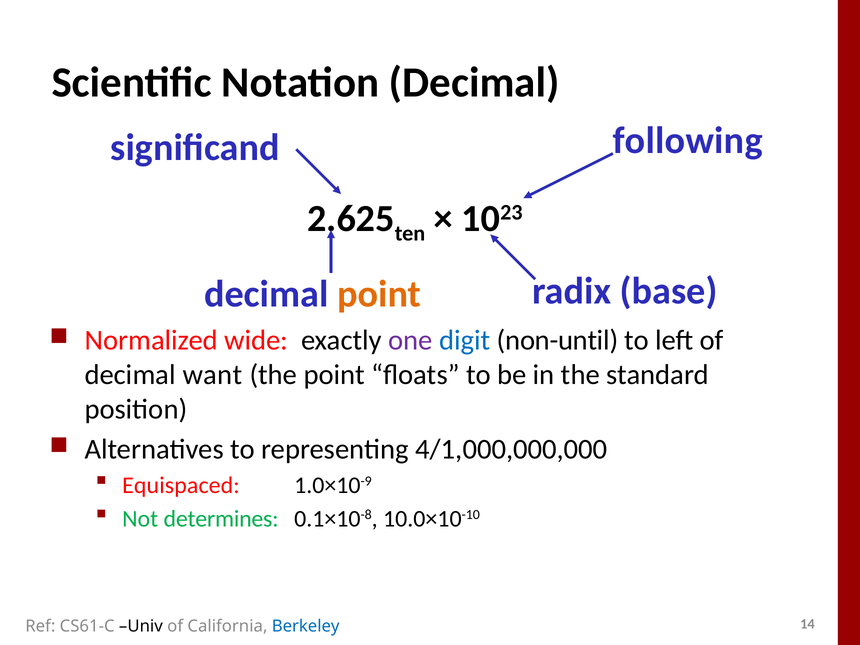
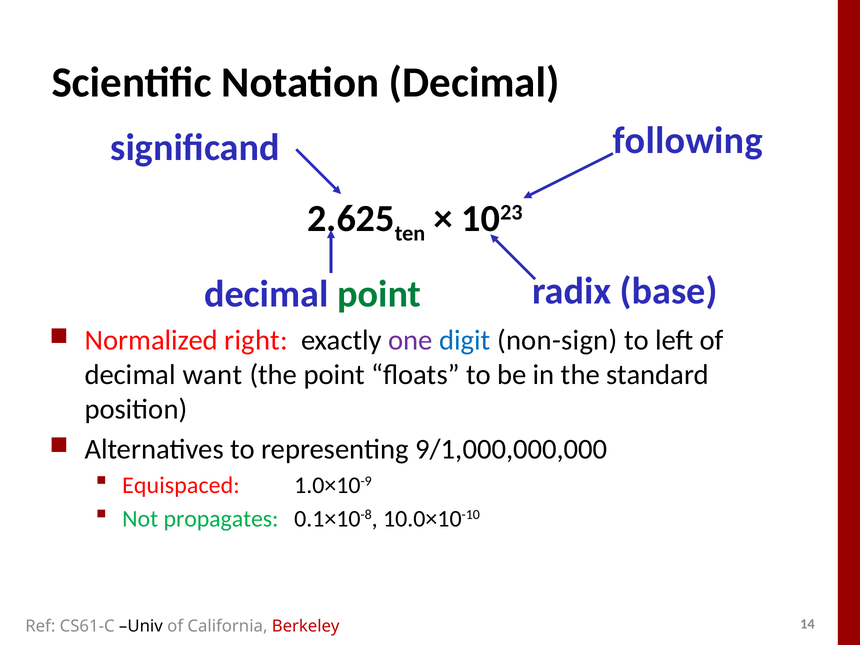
point colour: orange -> green (379, 294)
wide: wide -> right (256, 340)
non-until: non-until -> non-sign (557, 340)
4/1,000,000,000: 4/1,000,000,000 -> 9/1,000,000,000 (511, 449)
determines: determines -> propagates (221, 519)
Berkeley colour: blue -> red (306, 626)
